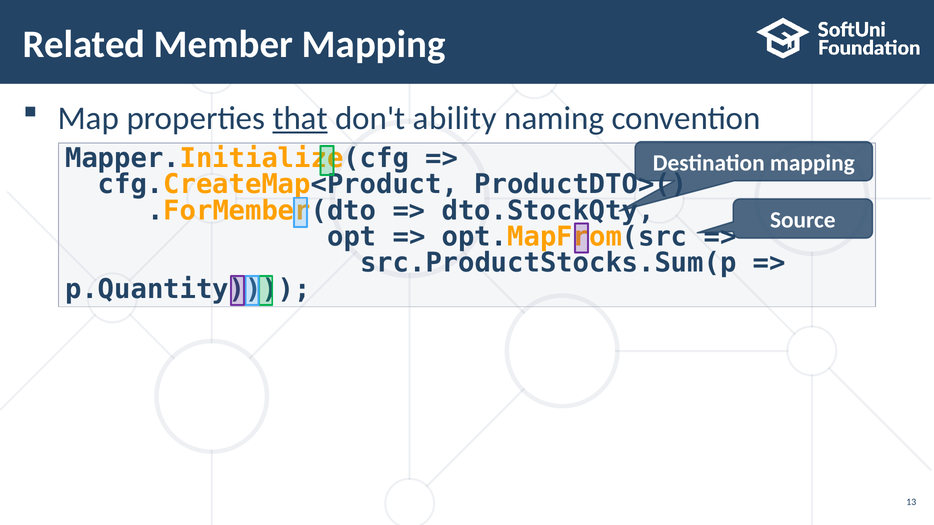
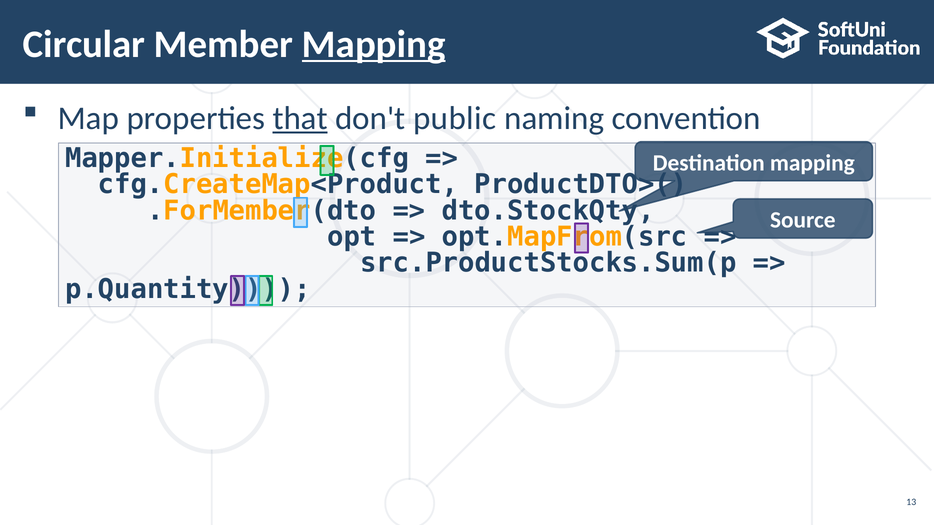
Related: Related -> Circular (84, 44)
Mapping underline: none -> present (374, 44)
ability: ability -> public (455, 119)
